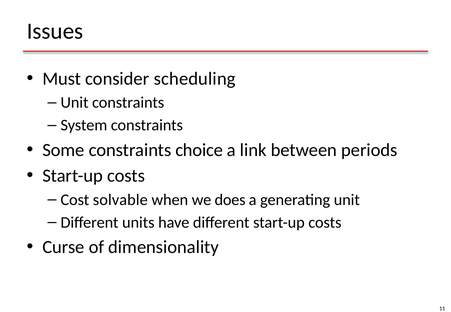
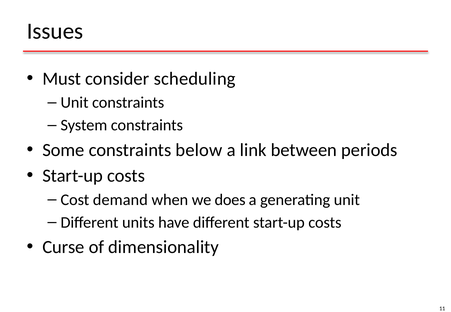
choice: choice -> below (199, 150)
solvable: solvable -> demand (120, 200)
